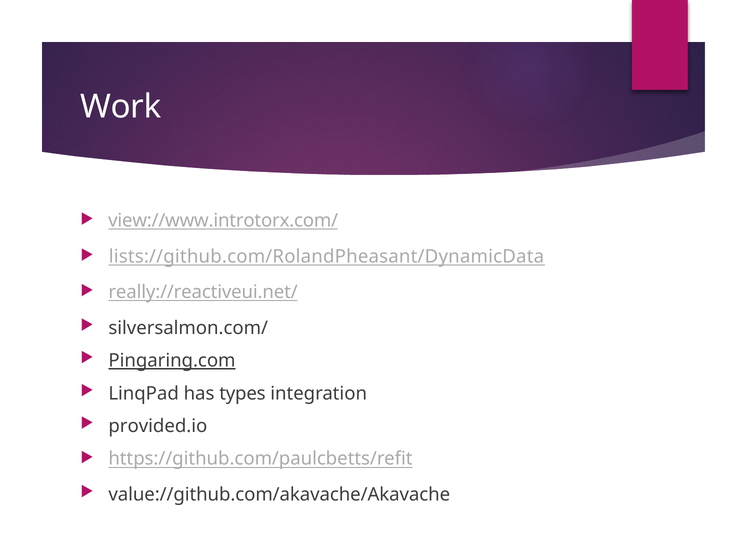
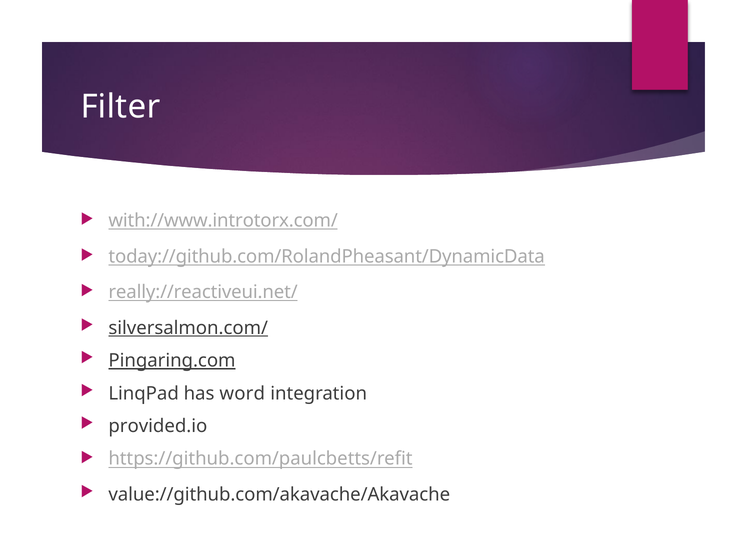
Work: Work -> Filter (120, 107)
view://www.introtorx.com/: view://www.introtorx.com/ -> with://www.introtorx.com/ (223, 220)
lists://github.com/RolandPheasant/DynamicData: lists://github.com/RolandPheasant/DynamicData -> today://github.com/RolandPheasant/DynamicData (327, 256)
silversalmon.com/ underline: none -> present (188, 328)
types: types -> word (242, 393)
